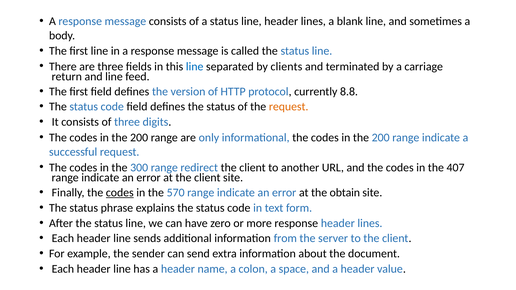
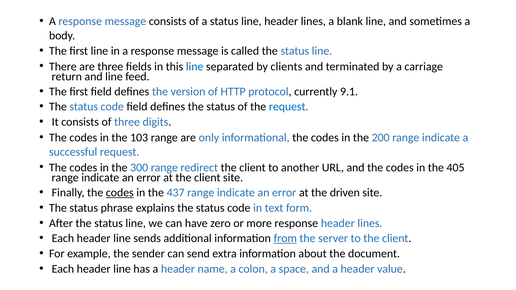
8.8: 8.8 -> 9.1 (349, 92)
request colour: orange -> blue (289, 107)
200: 200 -> 103 (139, 138)
407: 407 -> 405 (456, 168)
570: 570 -> 437 (176, 193)
obtain: obtain -> driven (345, 193)
from underline: none -> present (285, 239)
